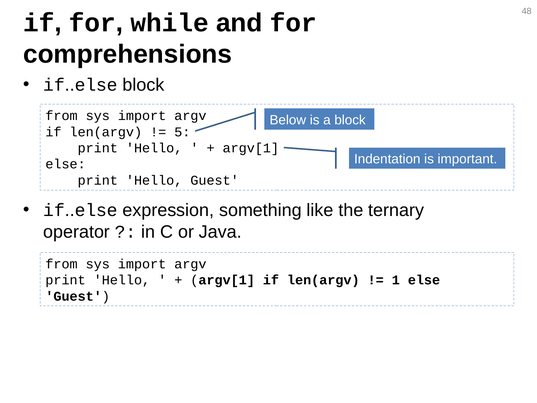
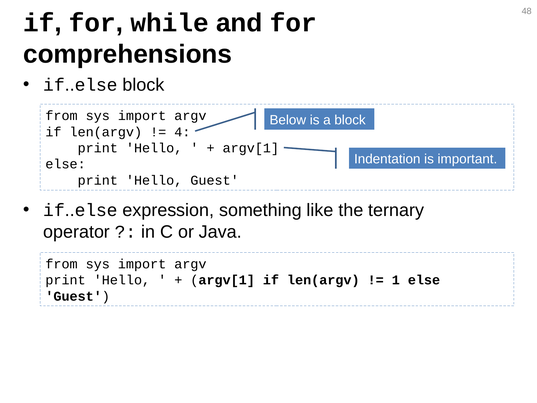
5: 5 -> 4 (182, 132)
